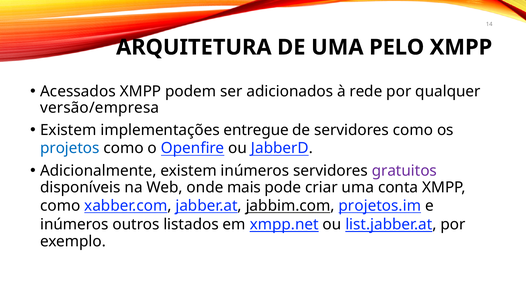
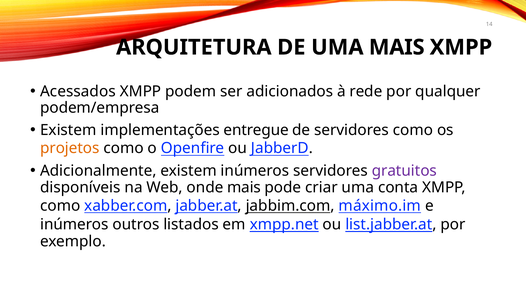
UMA PELO: PELO -> MAIS (397, 47)
versão/empresa: versão/empresa -> podem/empresa (100, 108)
projetos colour: blue -> orange (70, 148)
projetos.im: projetos.im -> máximo.im (380, 206)
